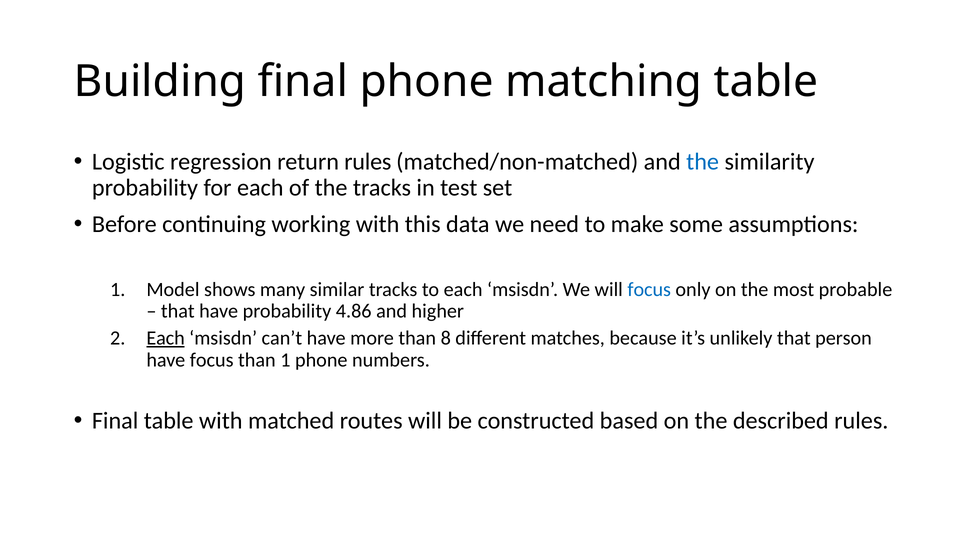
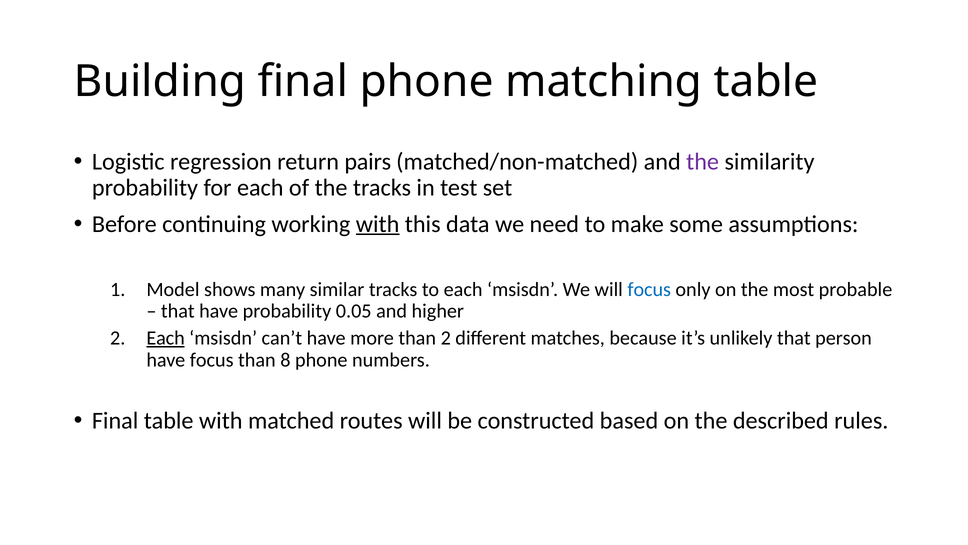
return rules: rules -> pairs (368, 162)
the colour: blue -> purple (703, 162)
with underline: none -> present (378, 224)
4.86: 4.86 -> 0.05 (354, 311)
than 8: 8 -> 2 (446, 338)
than 1: 1 -> 8 (285, 360)
